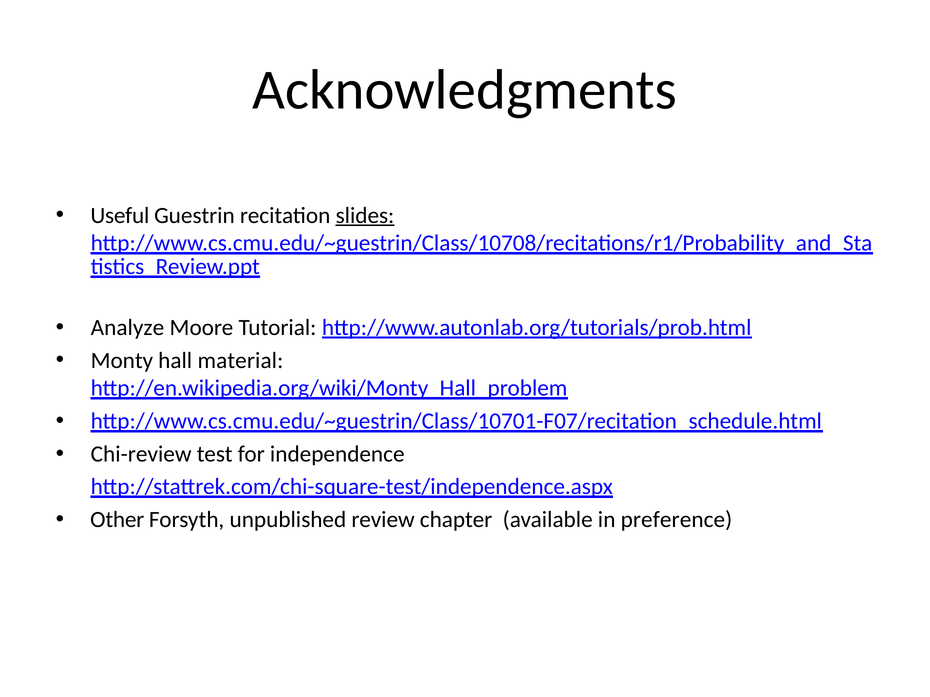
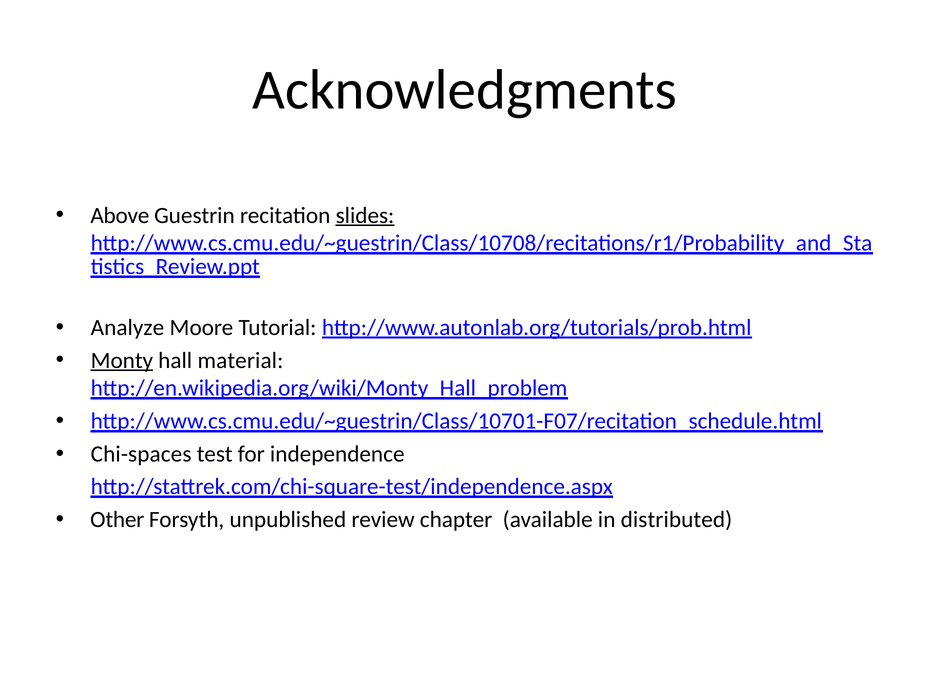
Useful: Useful -> Above (120, 216)
Monty underline: none -> present (122, 361)
Chi-review: Chi-review -> Chi-spaces (141, 455)
preference: preference -> distributed (676, 520)
